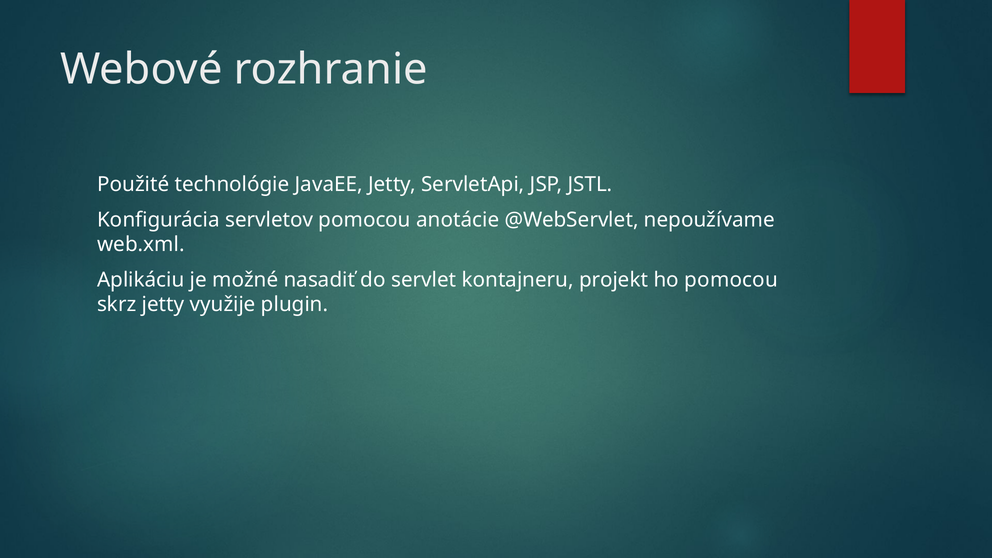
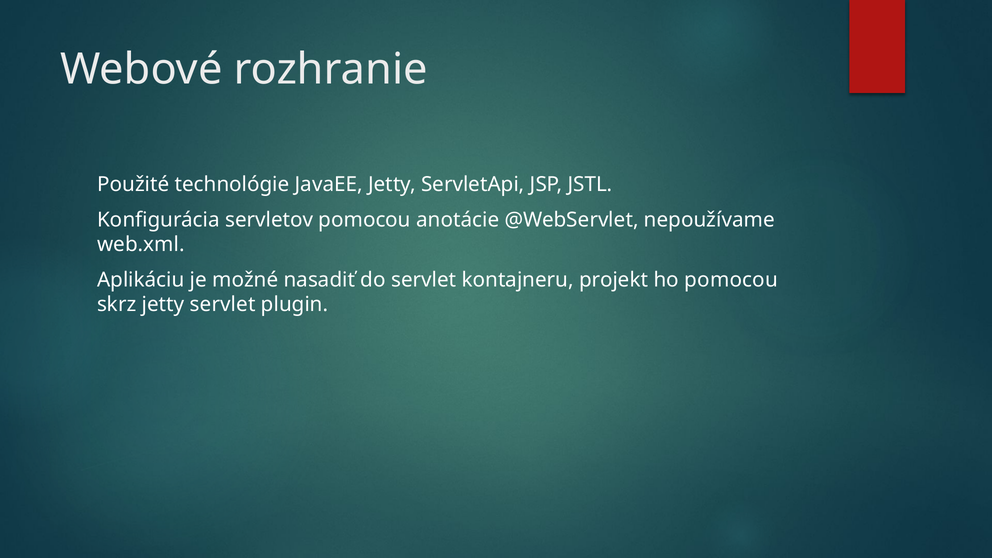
jetty využije: využije -> servlet (223, 305)
